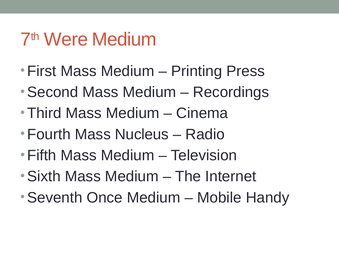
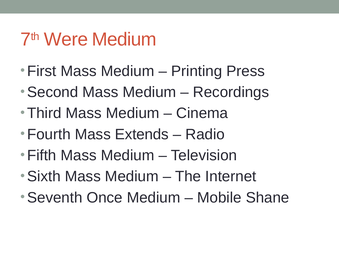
Nucleus: Nucleus -> Extends (142, 134)
Handy: Handy -> Shane (268, 198)
